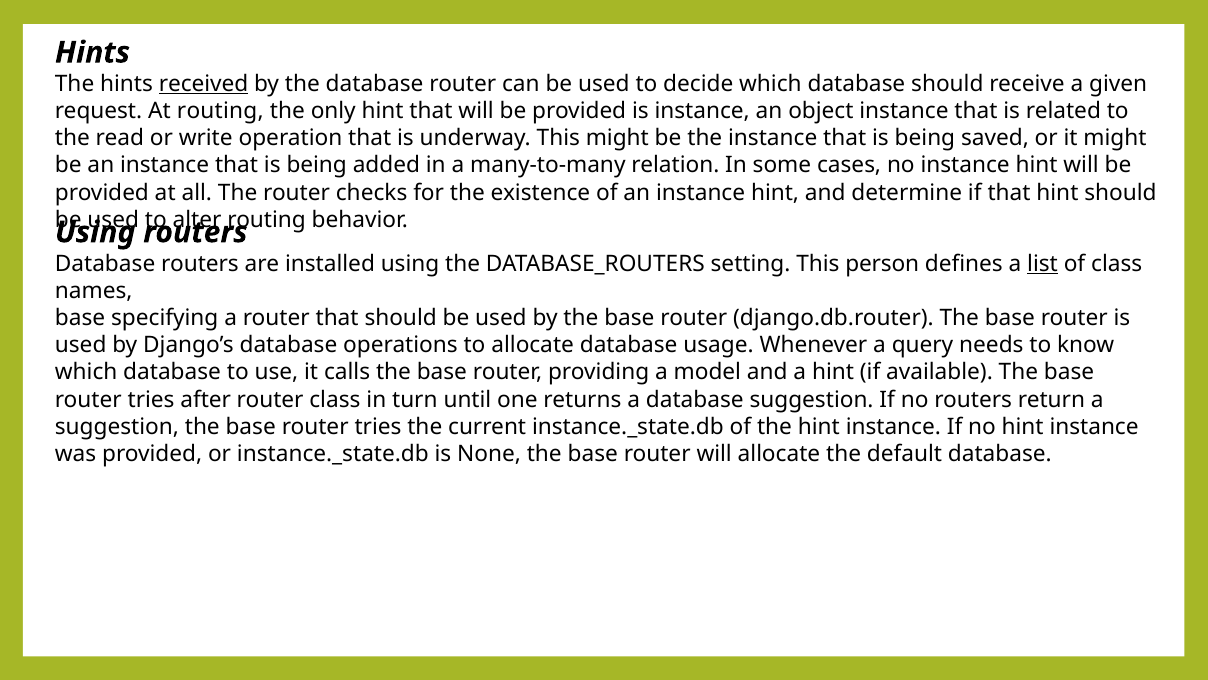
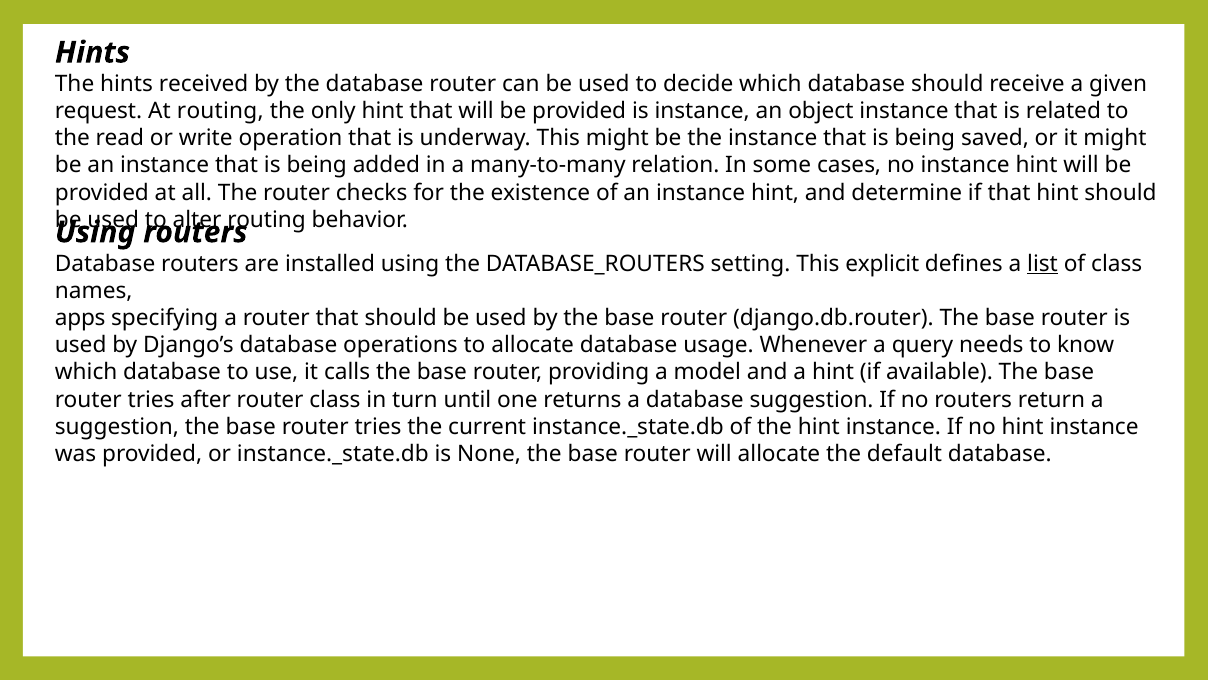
received underline: present -> none (203, 84)
person: person -> explicit (882, 263)
base: base -> apps (80, 318)
